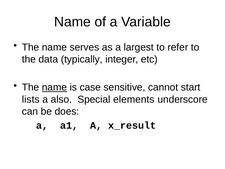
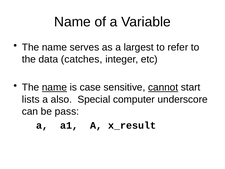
typically: typically -> catches (82, 59)
cannot underline: none -> present (163, 87)
elements: elements -> computer (134, 99)
does: does -> pass (67, 111)
